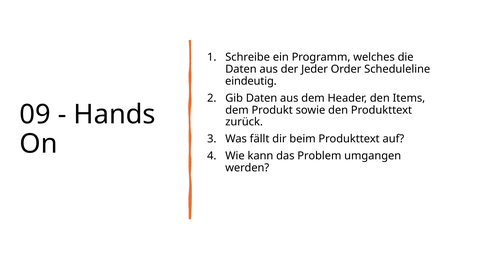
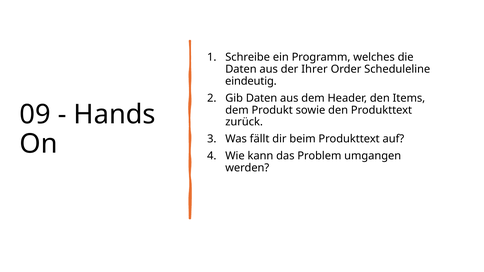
Jeder: Jeder -> Ihrer (314, 69)
